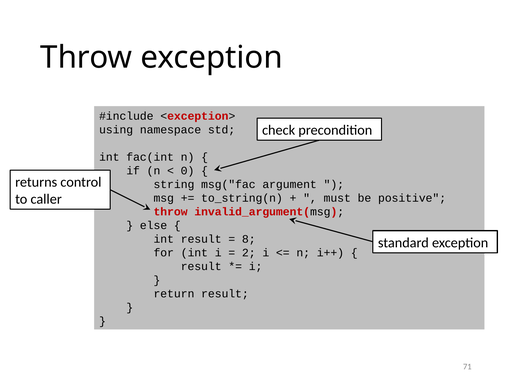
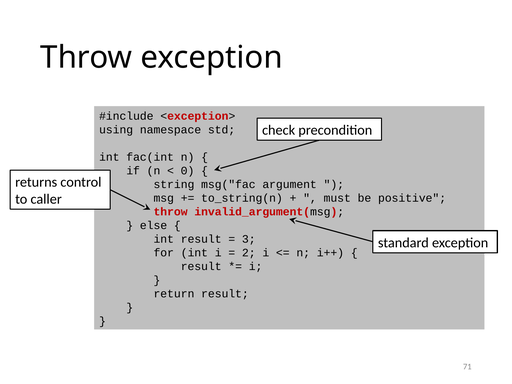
8: 8 -> 3 (249, 239)
